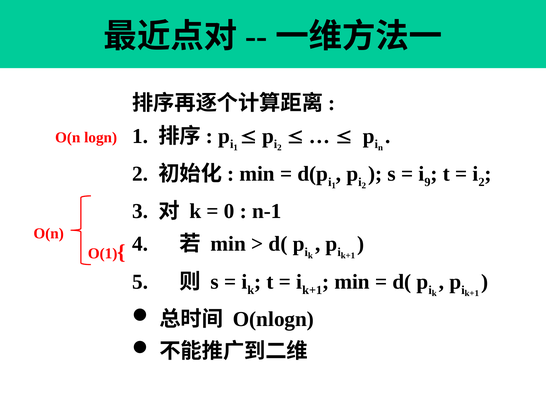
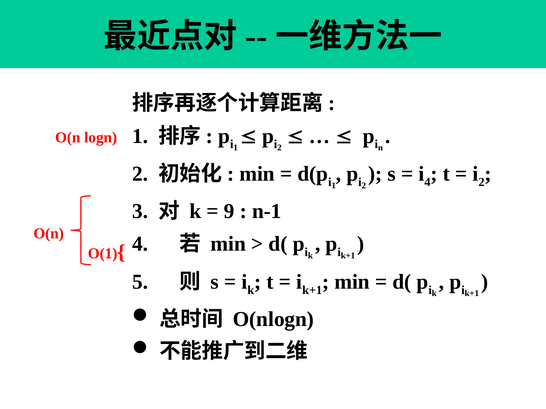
9: 9 -> 4 (427, 182)
0: 0 -> 9 (229, 211)
